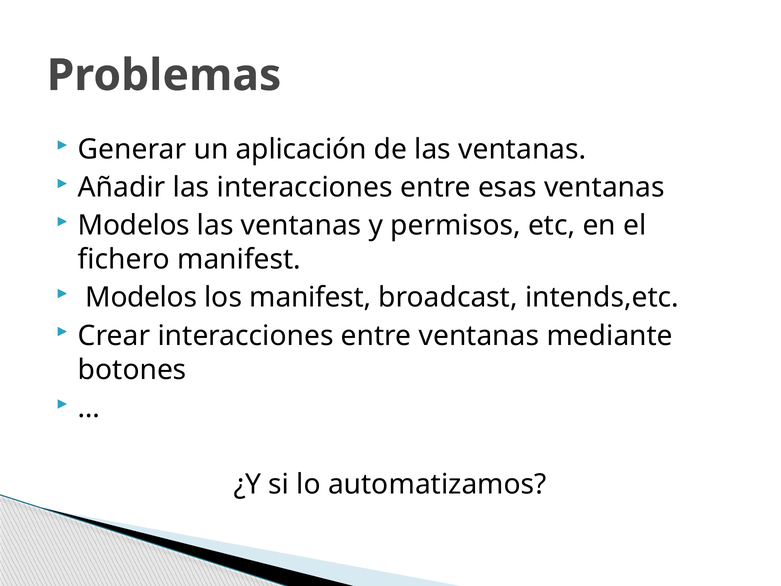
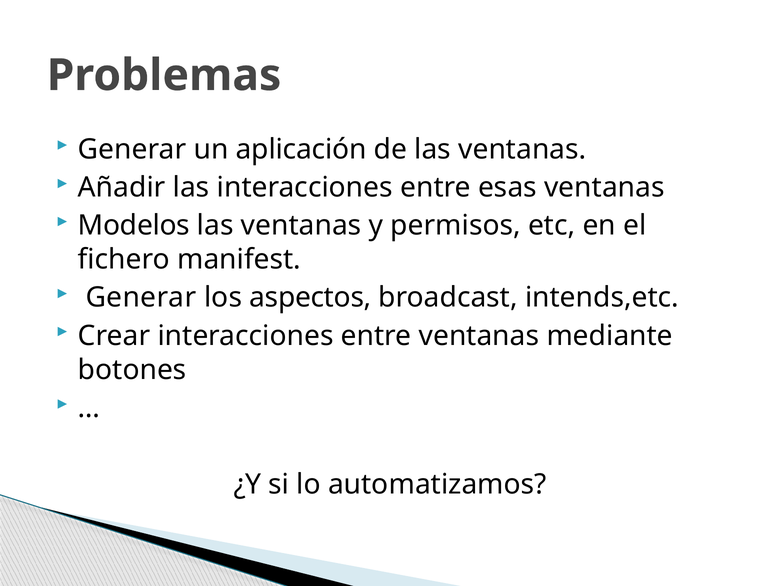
Modelos: Modelos -> Generar (141, 298)
los manifest: manifest -> aspectos (310, 298)
